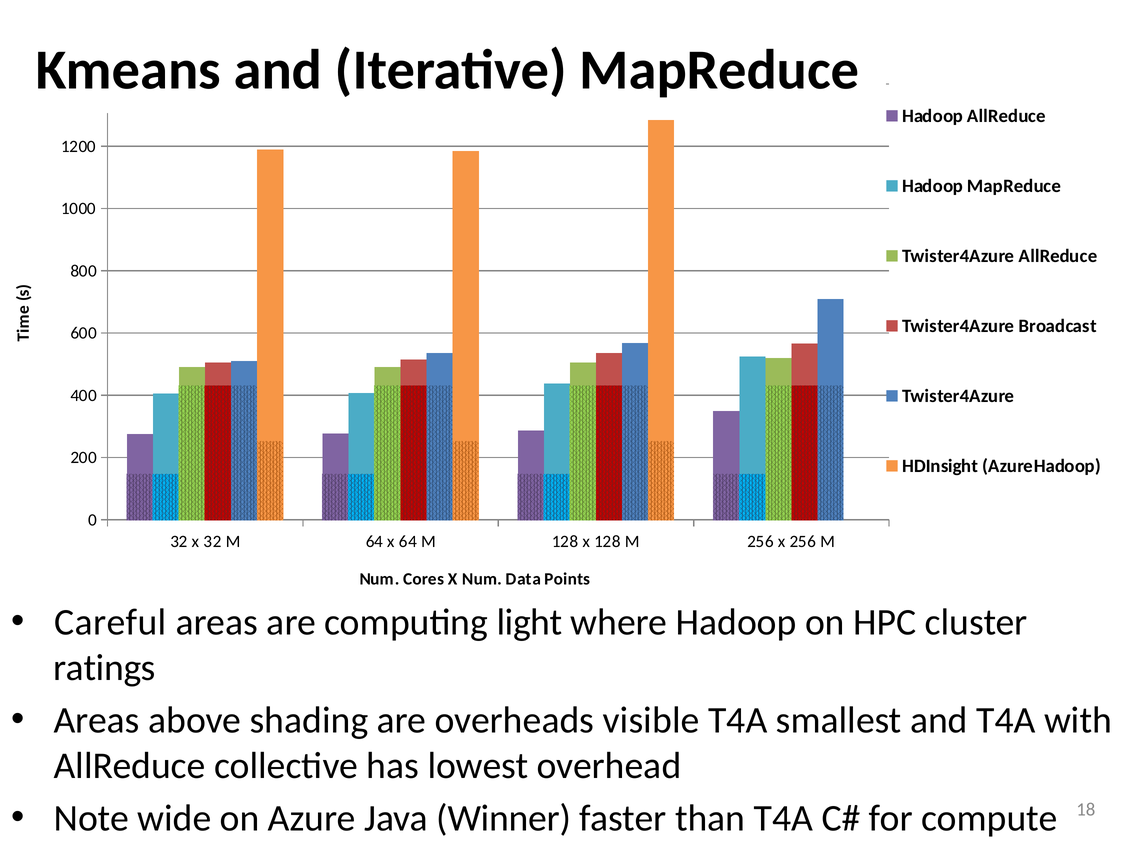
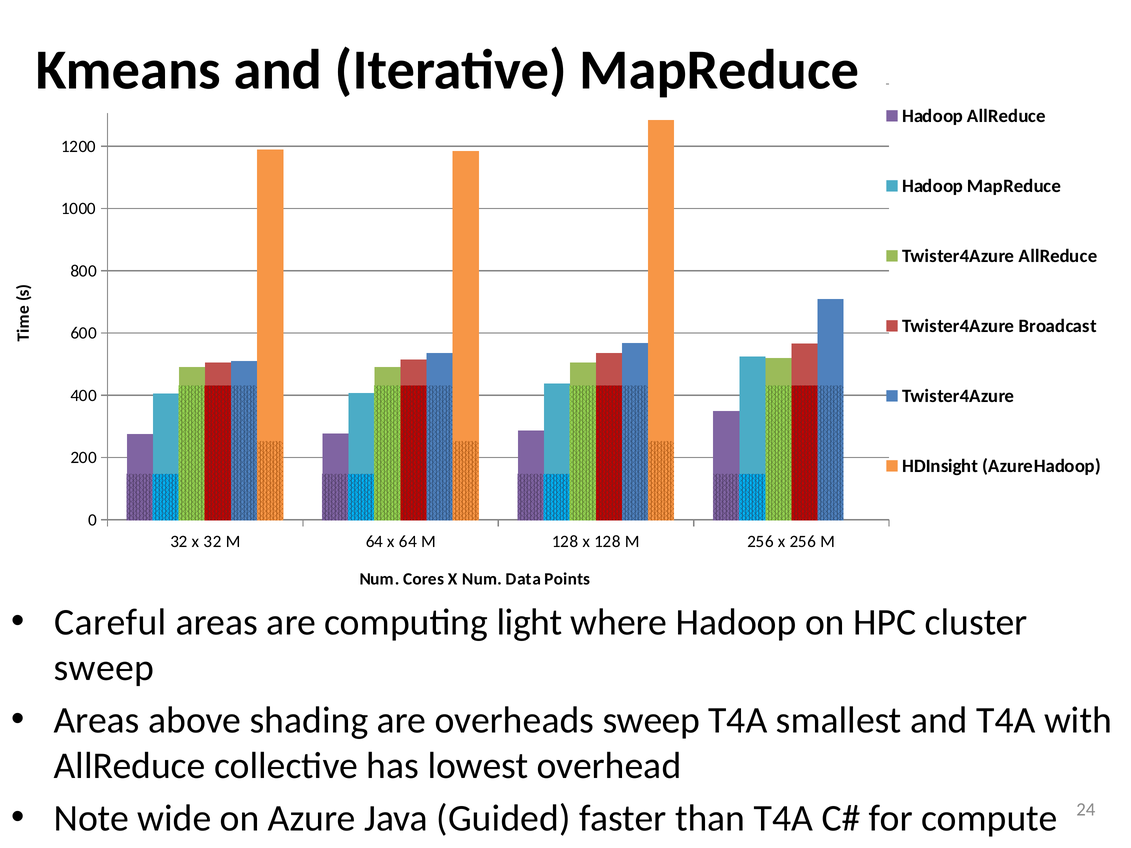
ratings: ratings -> sweep (104, 668)
overheads visible: visible -> sweep (651, 721)
Winner: Winner -> Guided (504, 819)
18: 18 -> 24 (1086, 810)
